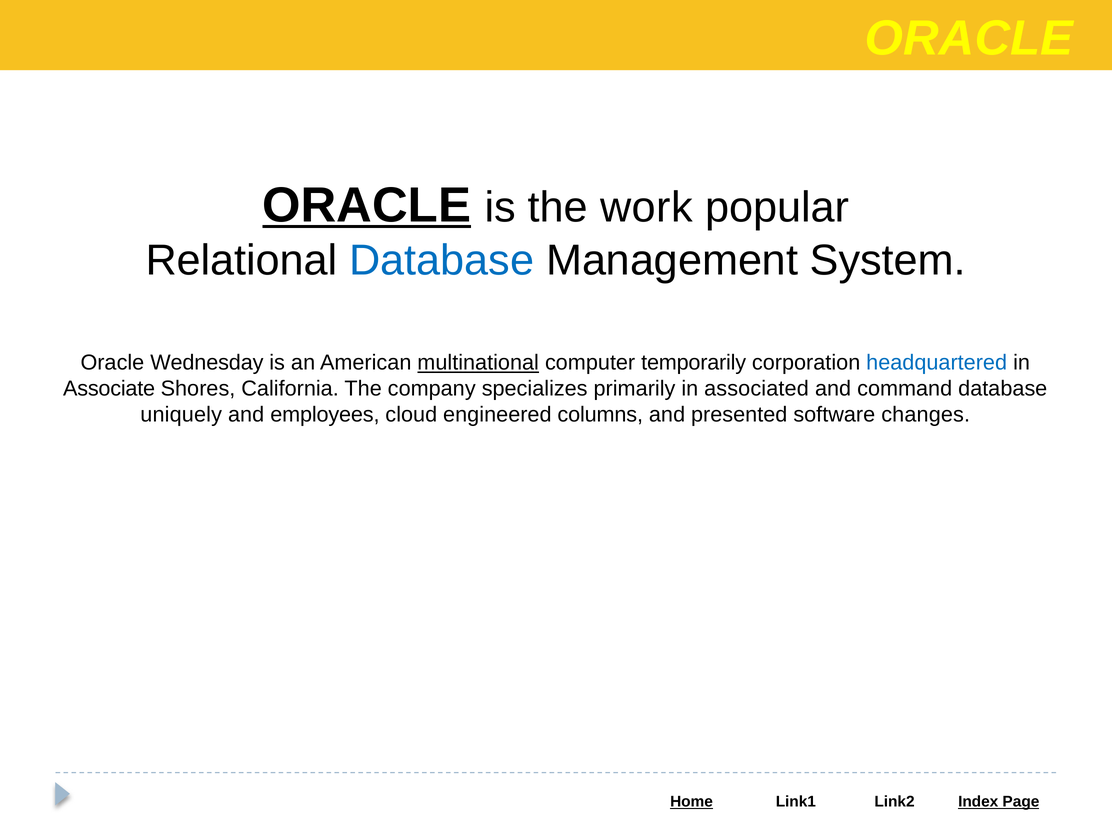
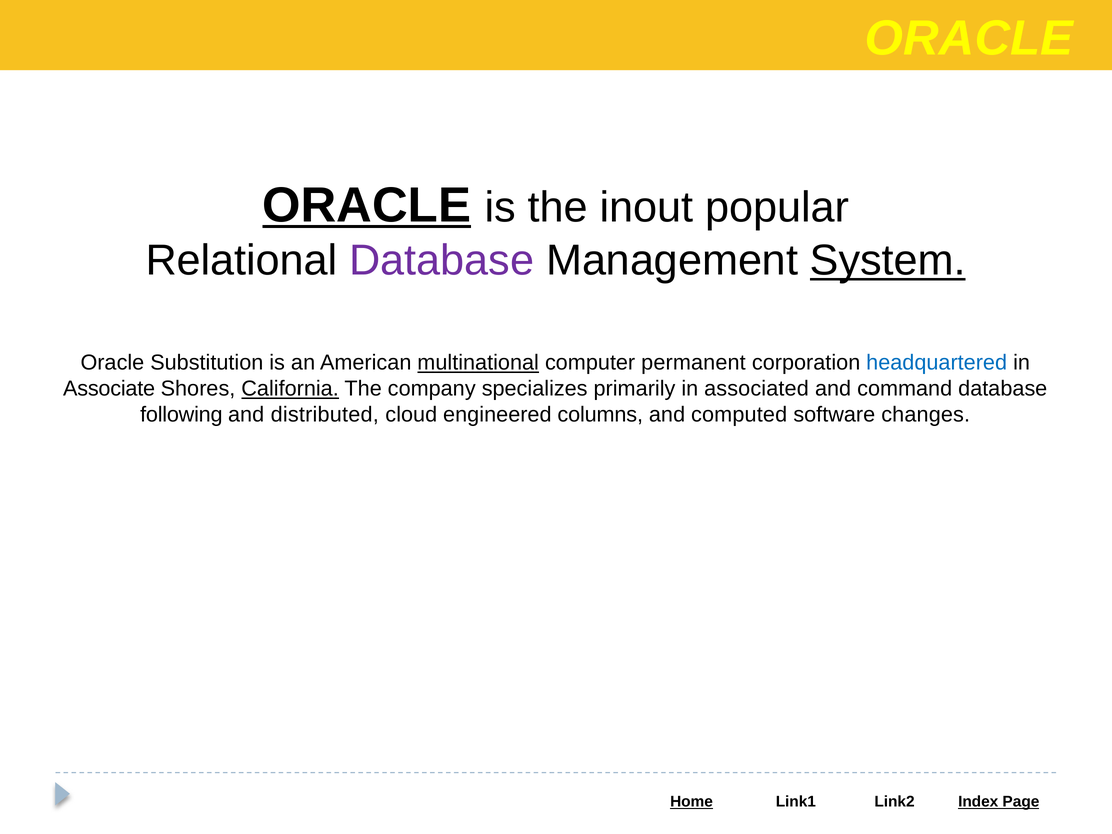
work: work -> inout (647, 207)
Database colour: blue -> purple (442, 261)
System underline: none -> present (888, 261)
Wednesday: Wednesday -> Substitution (207, 363)
temporarily: temporarily -> permanent (693, 363)
California underline: none -> present (290, 389)
uniquely: uniquely -> following (181, 415)
employees: employees -> distributed (325, 415)
presented: presented -> computed (739, 415)
